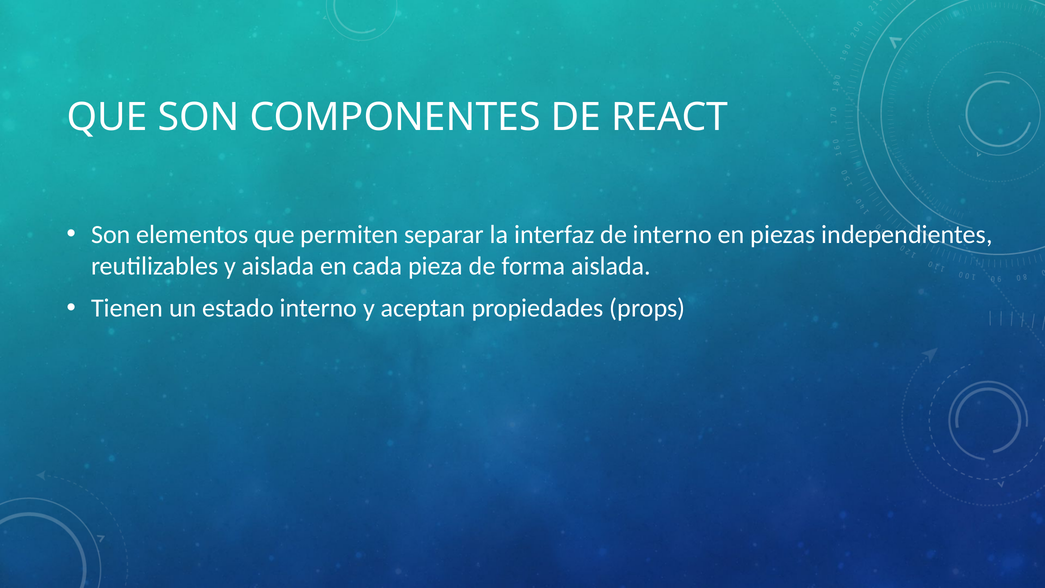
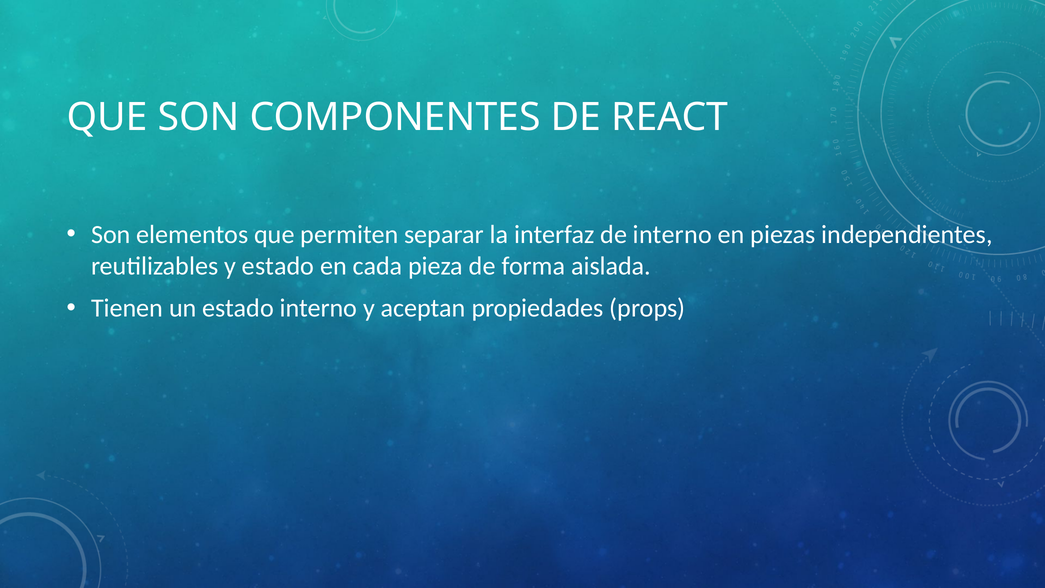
y aislada: aislada -> estado (278, 266)
